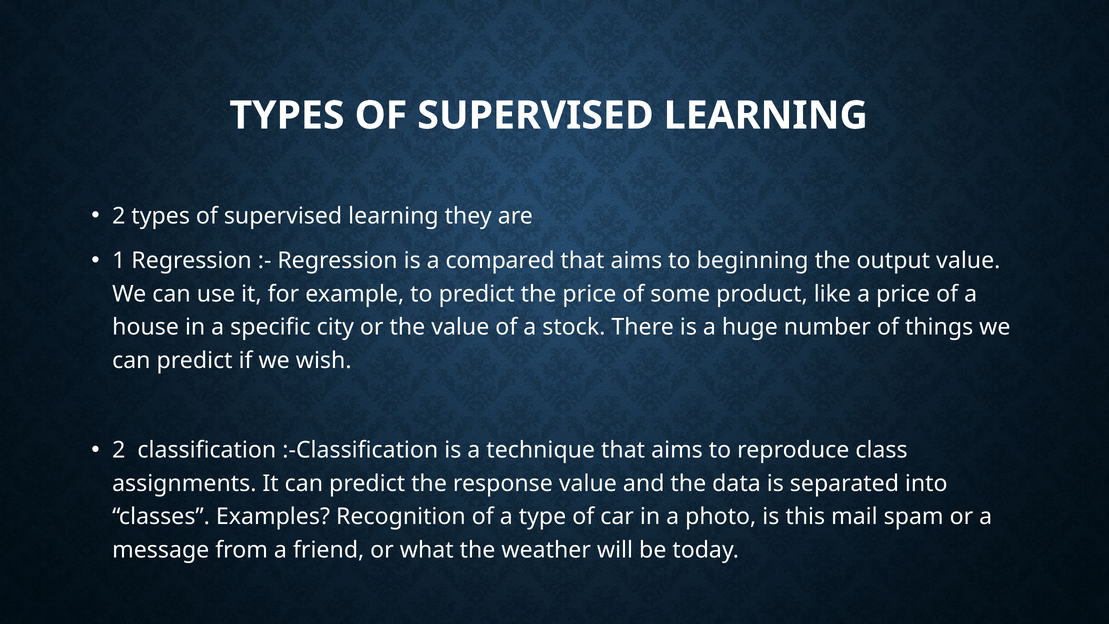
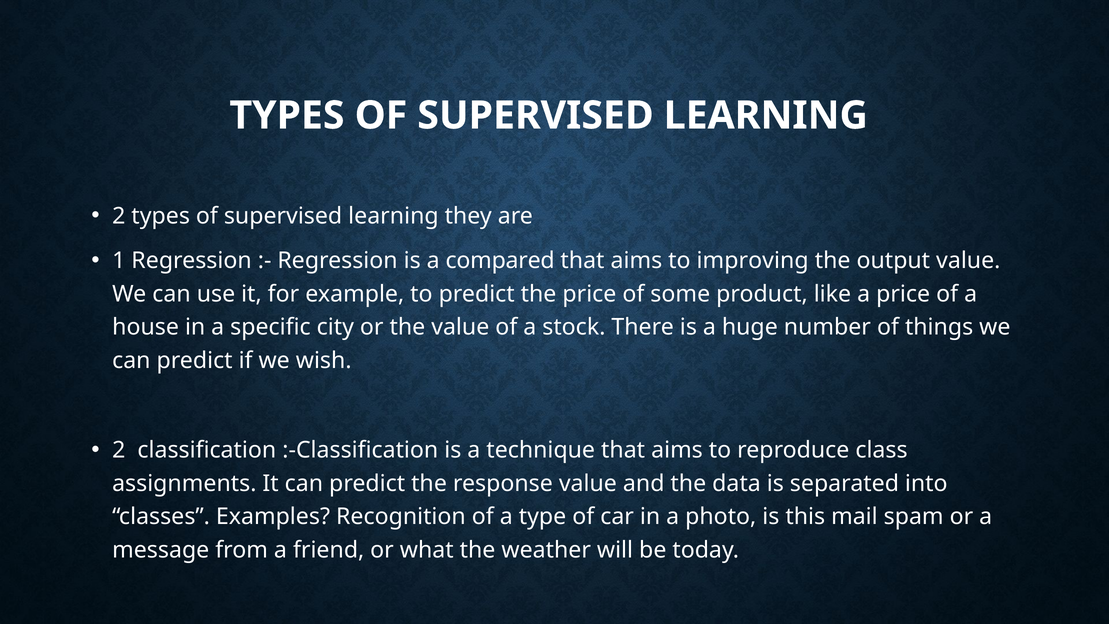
beginning: beginning -> improving (753, 261)
